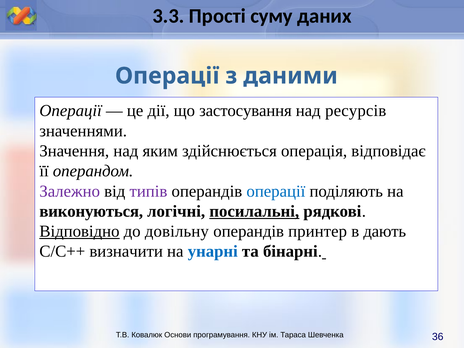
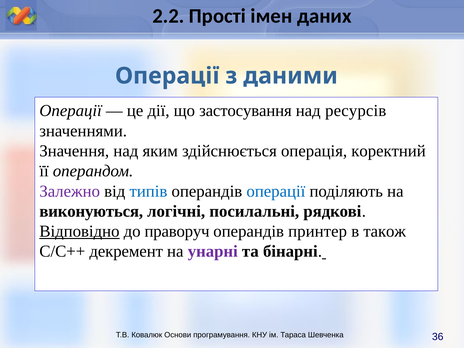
3.3: 3.3 -> 2.2 (168, 16)
суму: суму -> імен (271, 16)
відповідає: відповідає -> коректний (389, 151)
типів colour: purple -> blue (148, 191)
посилальні underline: present -> none (254, 211)
довільну: довільну -> праворуч (177, 231)
дають: дають -> також (385, 231)
визначити: визначити -> декремент (126, 251)
унарні colour: blue -> purple (213, 251)
